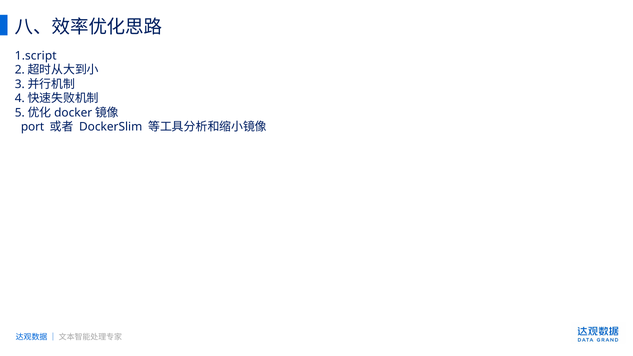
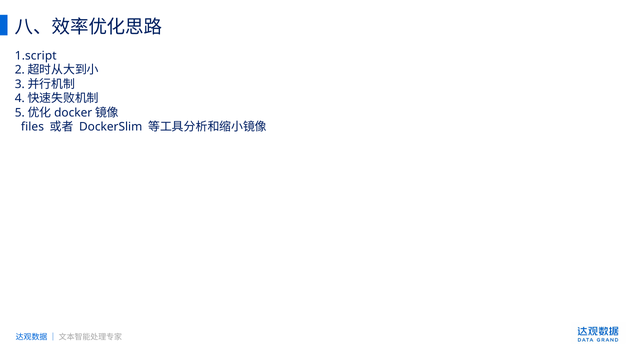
port: port -> files (32, 127)
